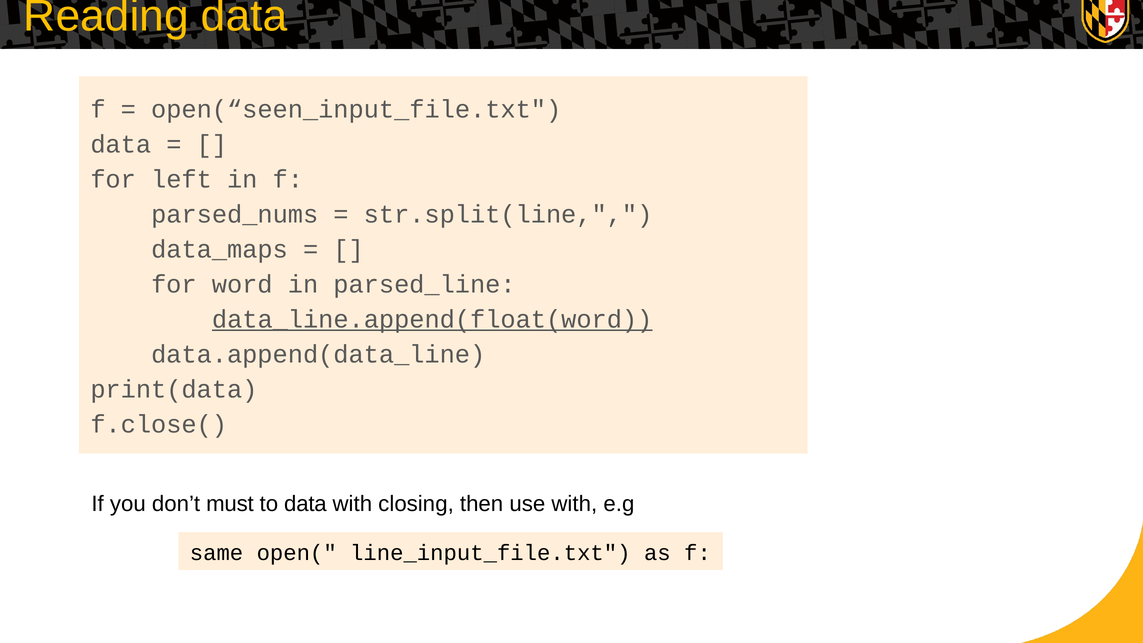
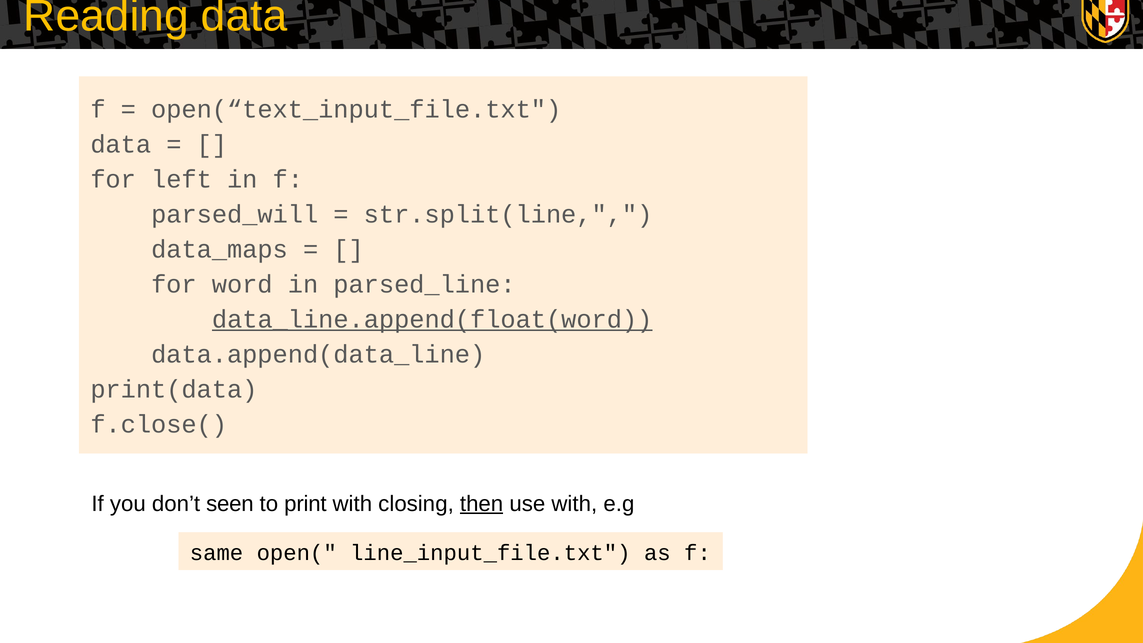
open(“seen_input_file.txt: open(“seen_input_file.txt -> open(“text_input_file.txt (356, 109)
parsed_nums: parsed_nums -> parsed_will (235, 214)
must: must -> seen (230, 504)
to data: data -> print (305, 504)
then underline: none -> present (482, 504)
